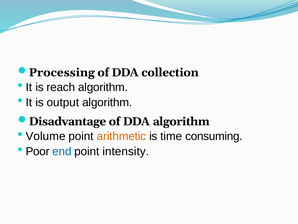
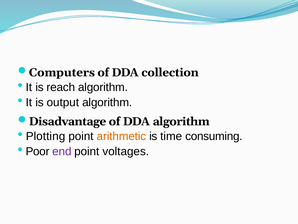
Processing: Processing -> Computers (62, 72)
Volume: Volume -> Plotting (46, 136)
end colour: blue -> purple (62, 151)
intensity: intensity -> voltages (126, 151)
